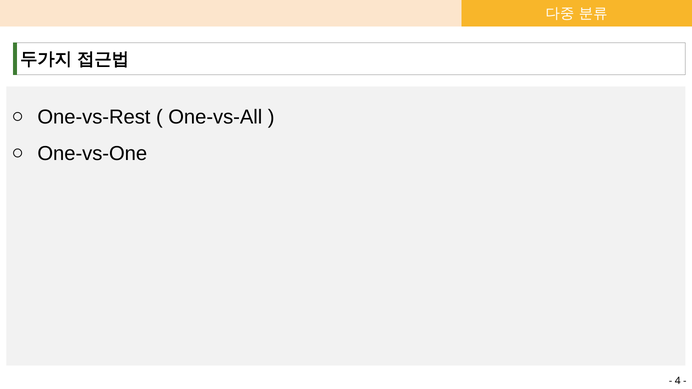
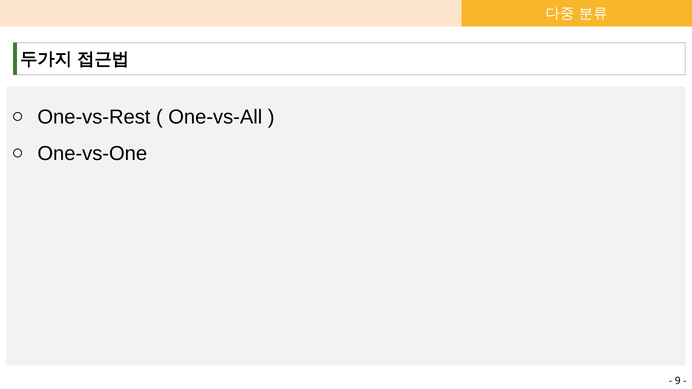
4: 4 -> 9 (678, 381)
